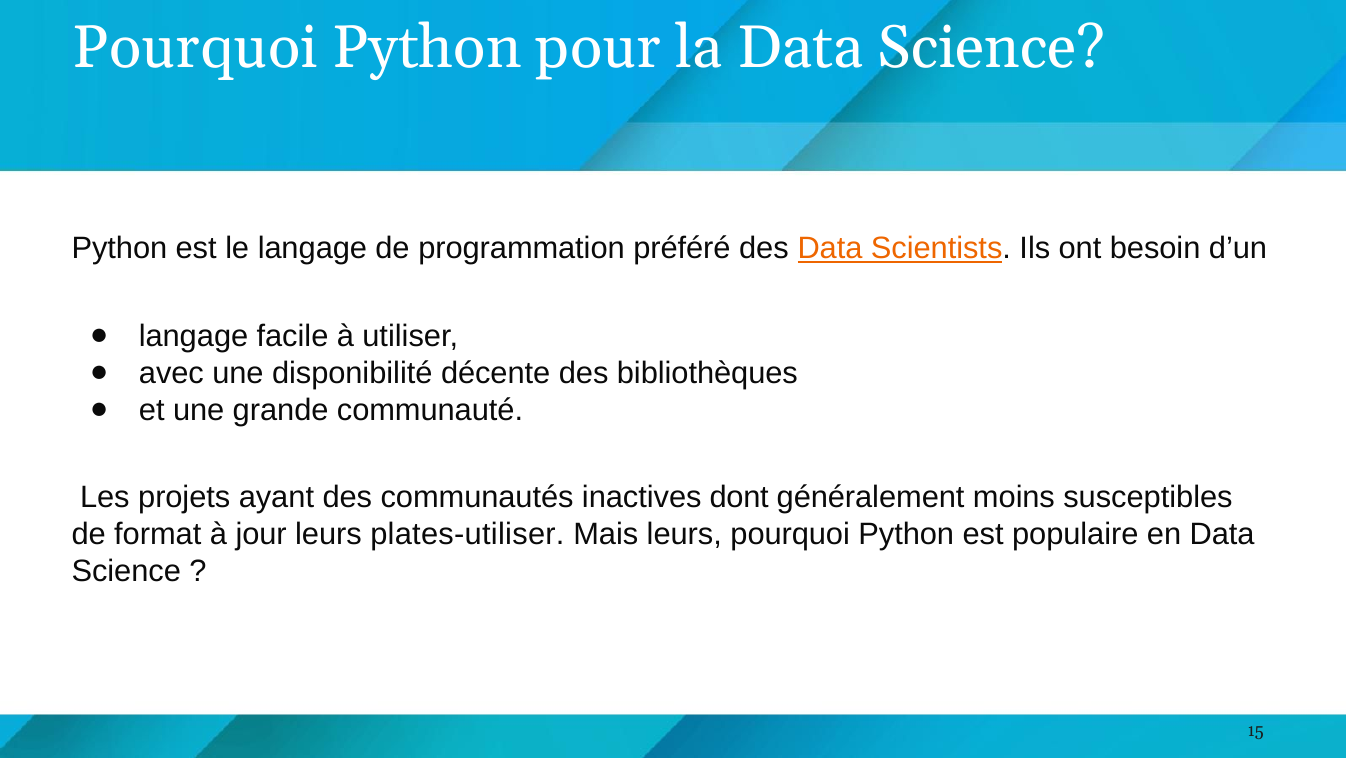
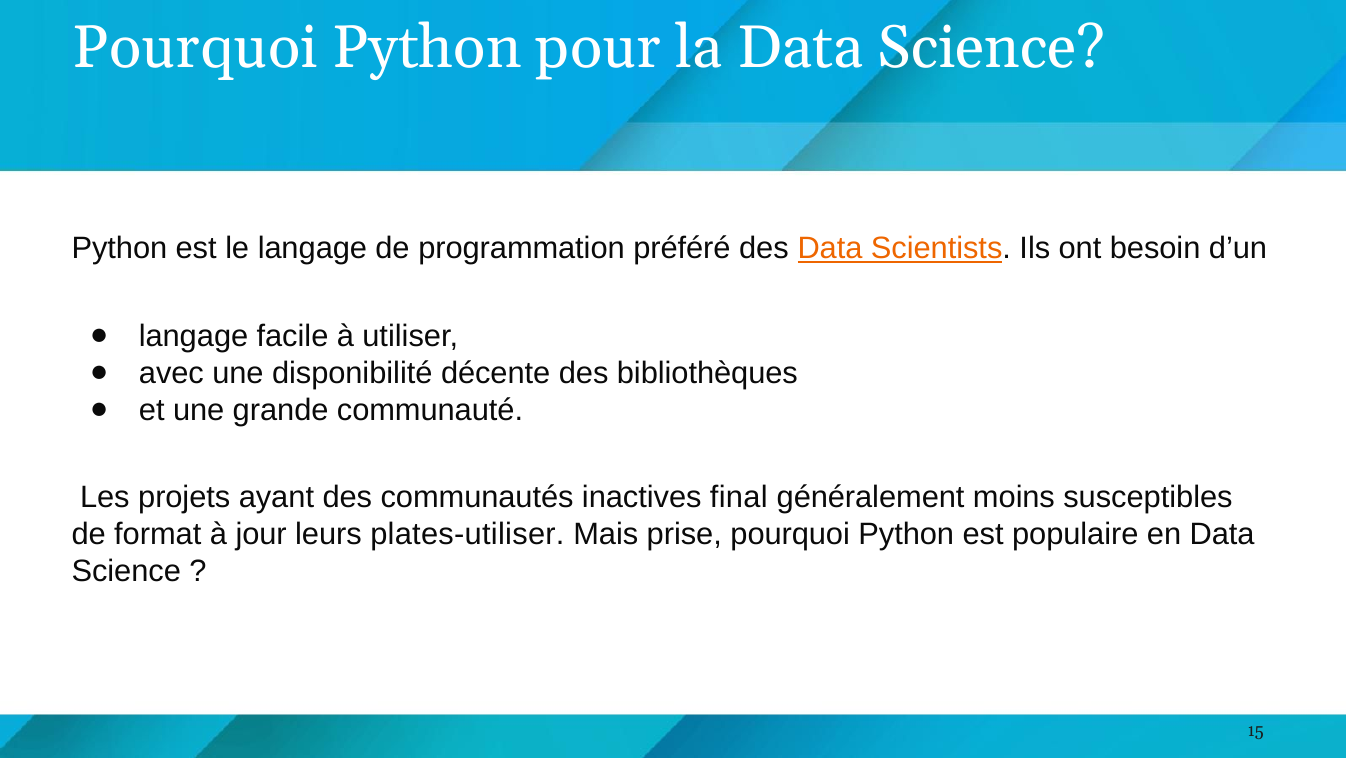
dont: dont -> final (739, 497)
Mais leurs: leurs -> prise (684, 534)
